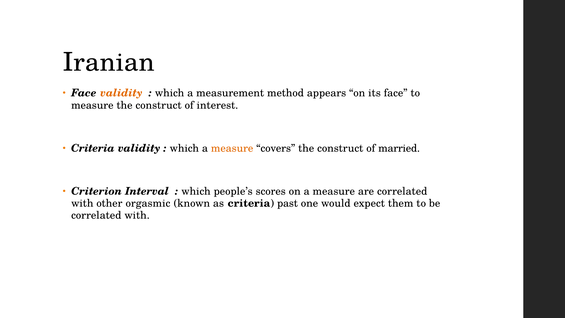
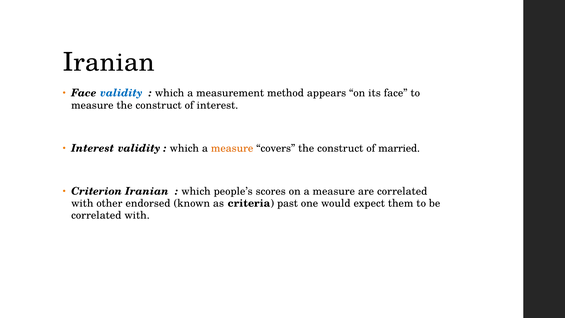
validity colour: orange -> blue (121, 93)
Criteria: Criteria -> Interest (93, 148)
Criterion Interval: Interval -> Iranian (147, 191)
orgasmic: orgasmic -> endorsed (148, 203)
